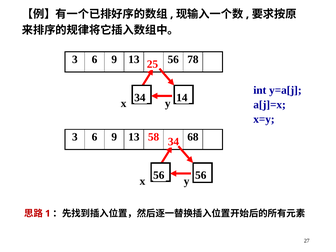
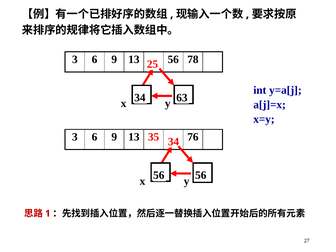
14: 14 -> 63 (182, 98)
58: 58 -> 35 (154, 137)
68: 68 -> 76 (193, 137)
